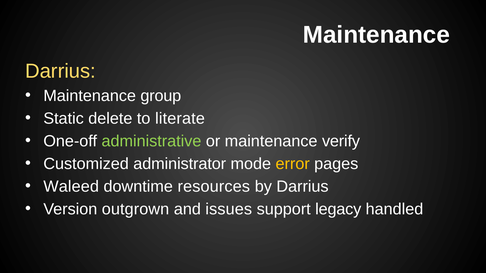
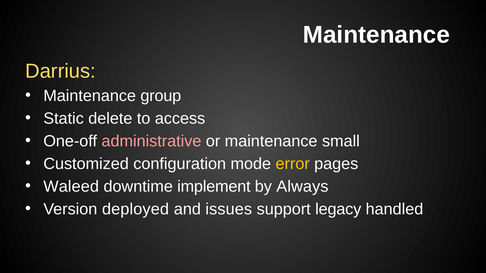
literate: literate -> access (180, 119)
administrative colour: light green -> pink (151, 141)
verify: verify -> small (341, 141)
administrator: administrator -> configuration (180, 164)
resources: resources -> implement (214, 187)
by Darrius: Darrius -> Always (302, 187)
outgrown: outgrown -> deployed (135, 209)
